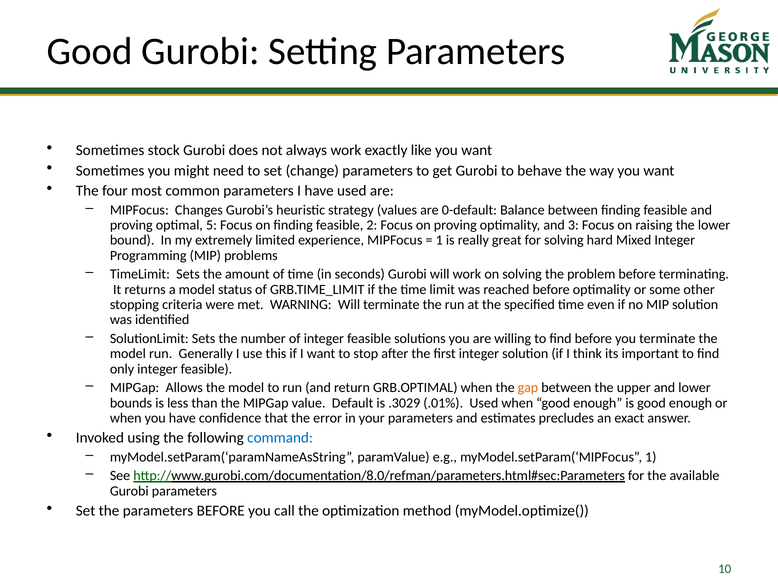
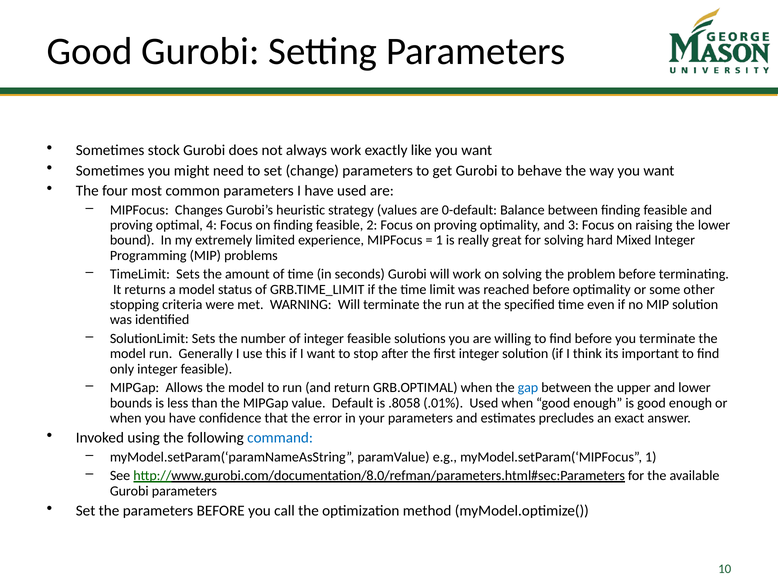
5: 5 -> 4 (212, 225)
gap colour: orange -> blue (528, 387)
.3029: .3029 -> .8058 (404, 403)
